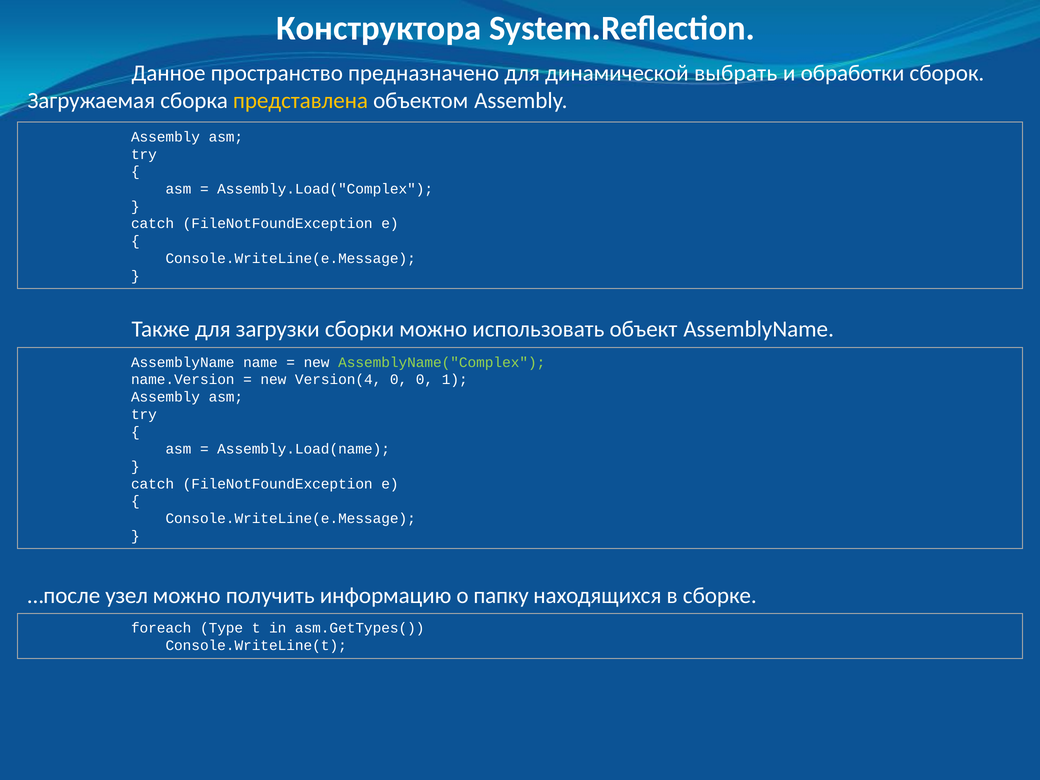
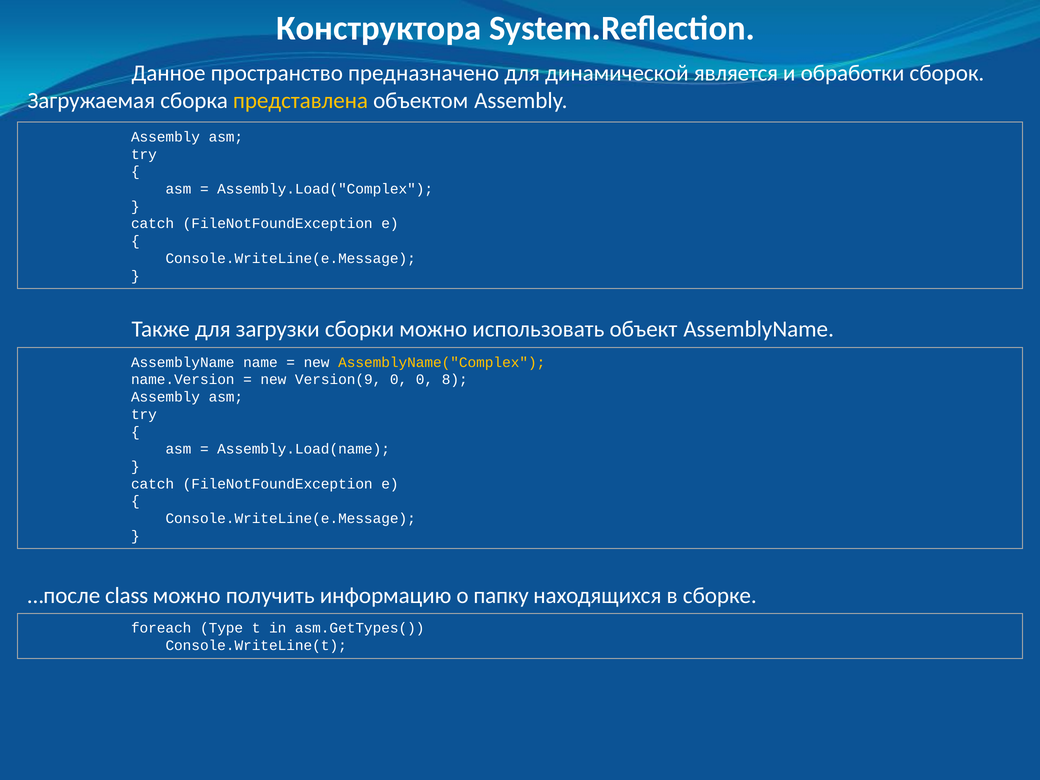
выбрать: выбрать -> является (736, 73)
AssemblyName("Complex colour: light green -> yellow (442, 362)
Version(4: Version(4 -> Version(9 (338, 380)
1: 1 -> 8 (455, 380)
узел: узел -> class (127, 595)
